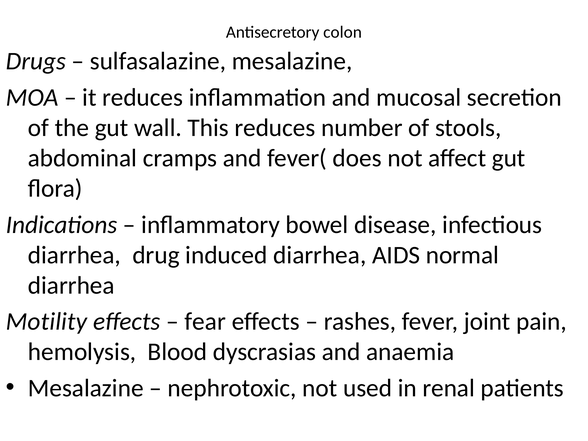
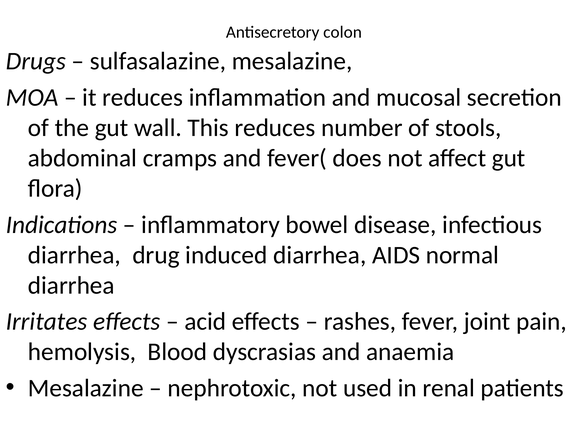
Motility: Motility -> Irritates (47, 322)
fear: fear -> acid (205, 322)
